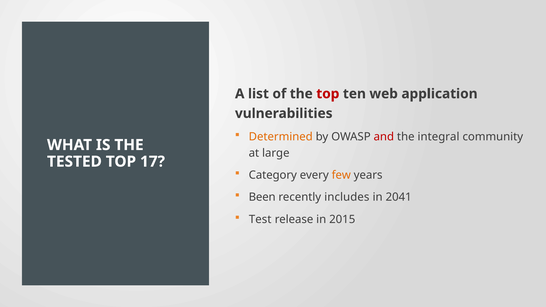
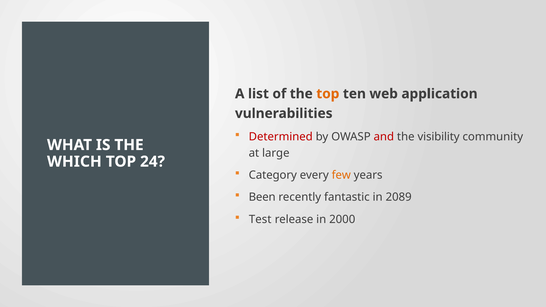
top colour: red -> orange (328, 94)
Determined colour: orange -> red (281, 137)
integral: integral -> visibility (439, 137)
TESTED: TESTED -> WHICH (74, 162)
17: 17 -> 24 (152, 162)
includes: includes -> fantastic (347, 197)
2041: 2041 -> 2089 (399, 197)
2015: 2015 -> 2000 (342, 219)
